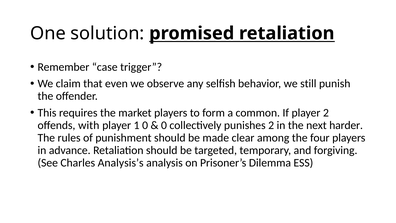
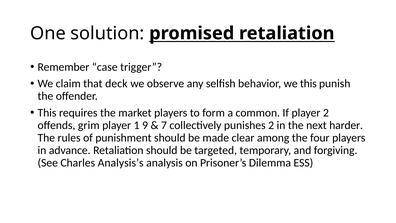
even: even -> deck (116, 84)
we still: still -> this (308, 84)
with: with -> grim (89, 125)
1 0: 0 -> 9 (145, 125)
0: 0 -> 7 (164, 125)
